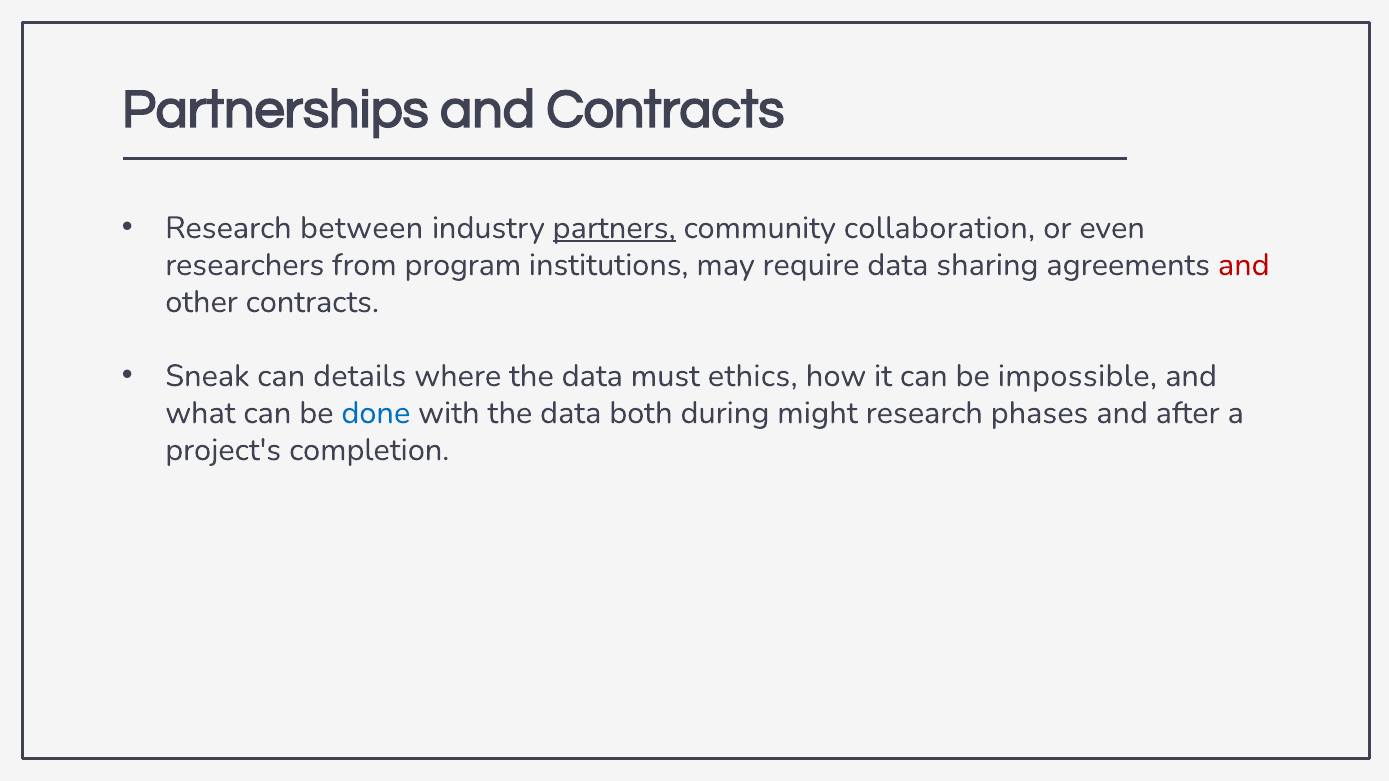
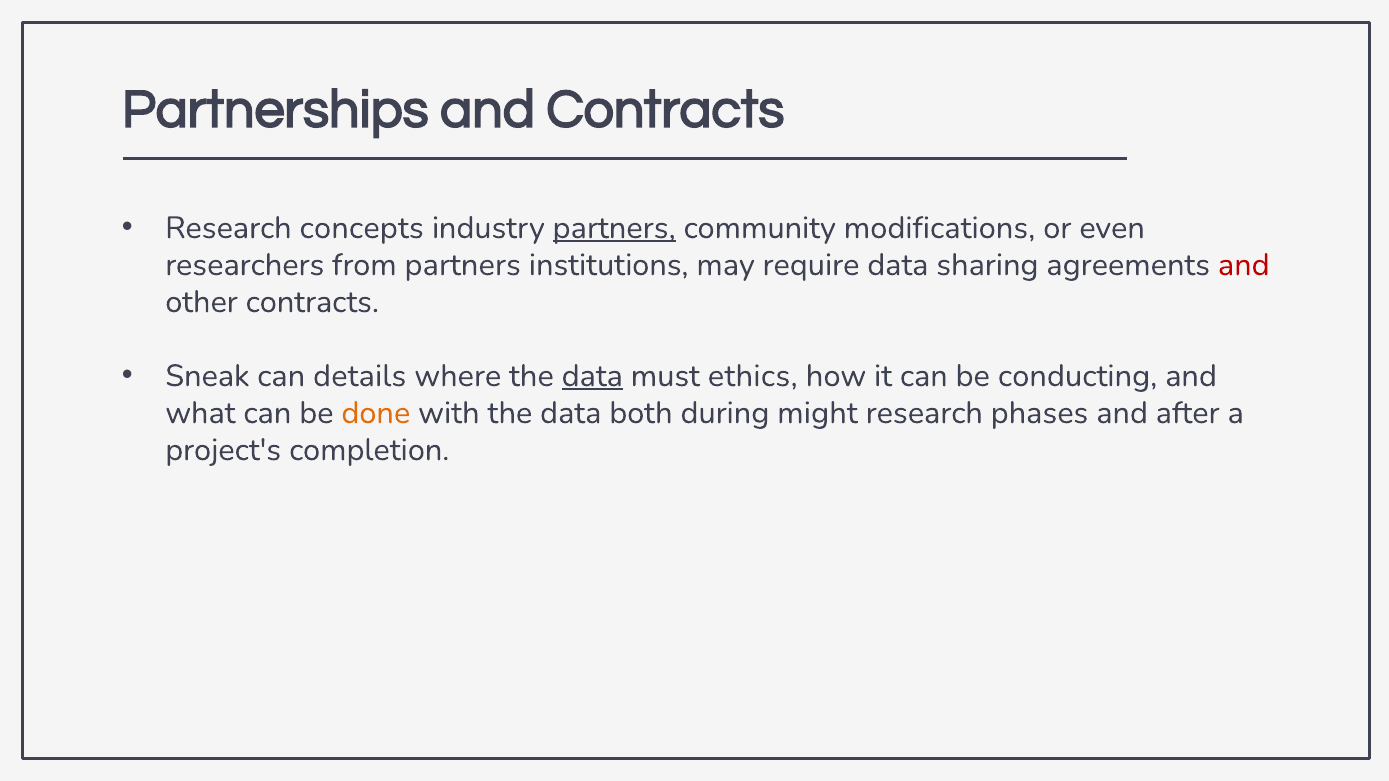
between: between -> concepts (362, 228)
collaboration: collaboration -> modifications (940, 228)
from program: program -> partners (463, 265)
data underline: none -> present (592, 376)
impossible: impossible -> conducting (1078, 376)
done colour: blue -> orange (376, 413)
